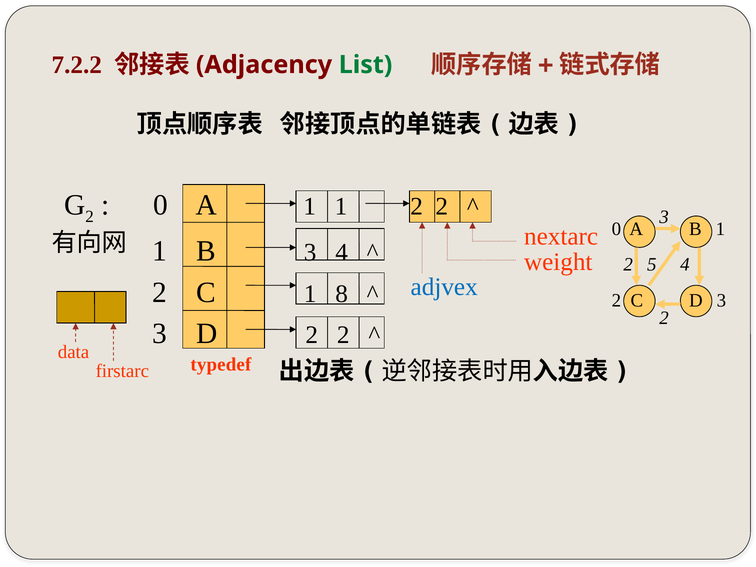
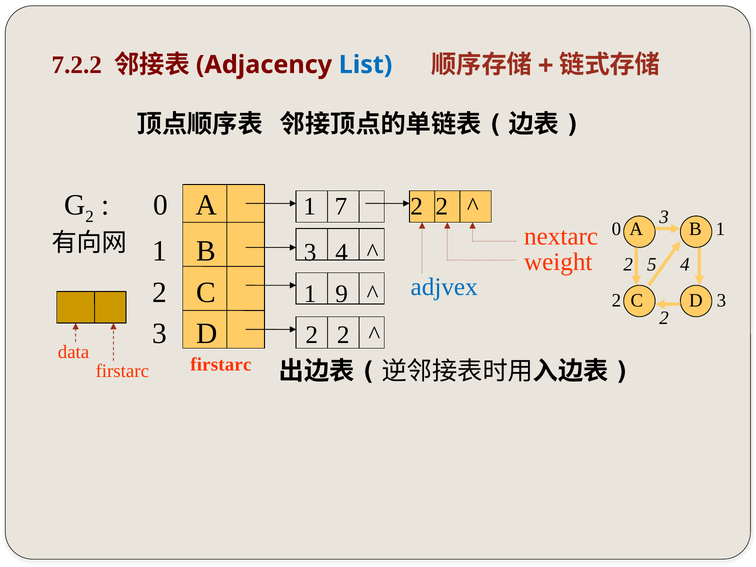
List colour: green -> blue (366, 65)
1 1: 1 -> 7 (341, 207)
8: 8 -> 9 (342, 294)
firstarc typedef: typedef -> firstarc (221, 365)
